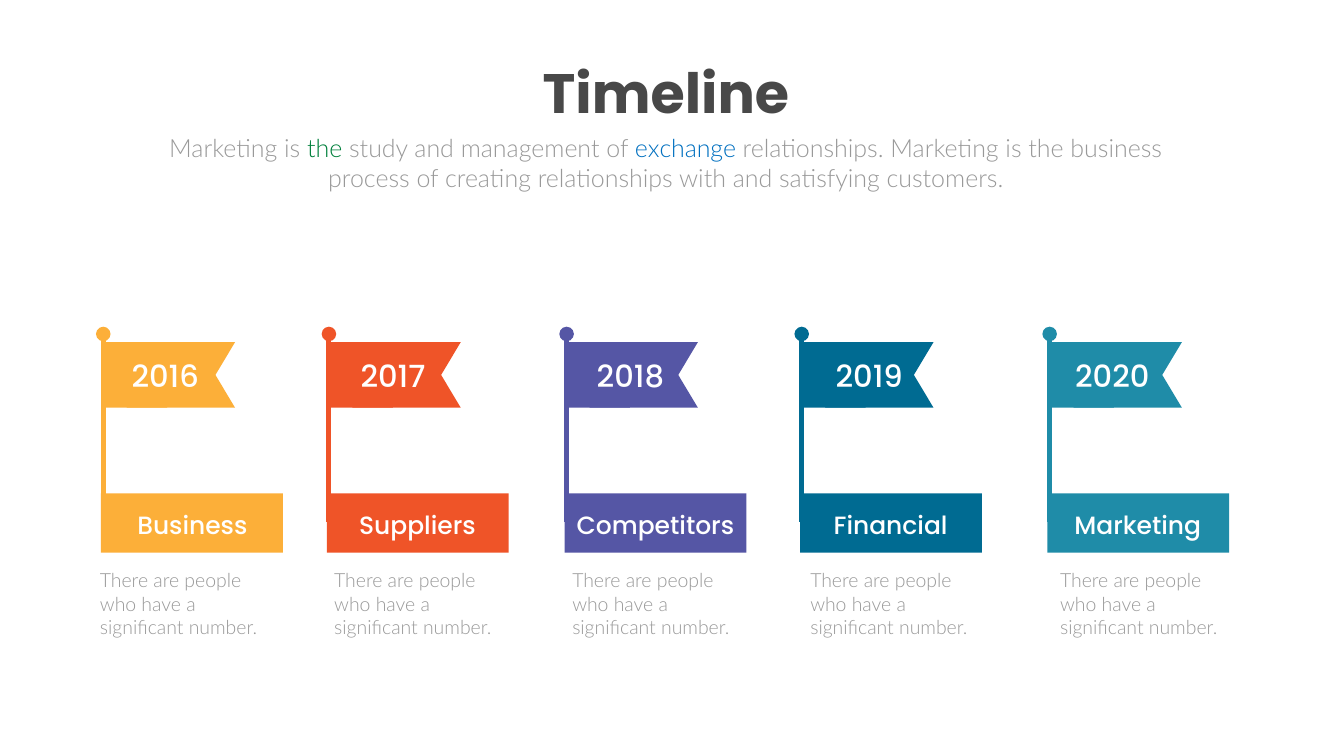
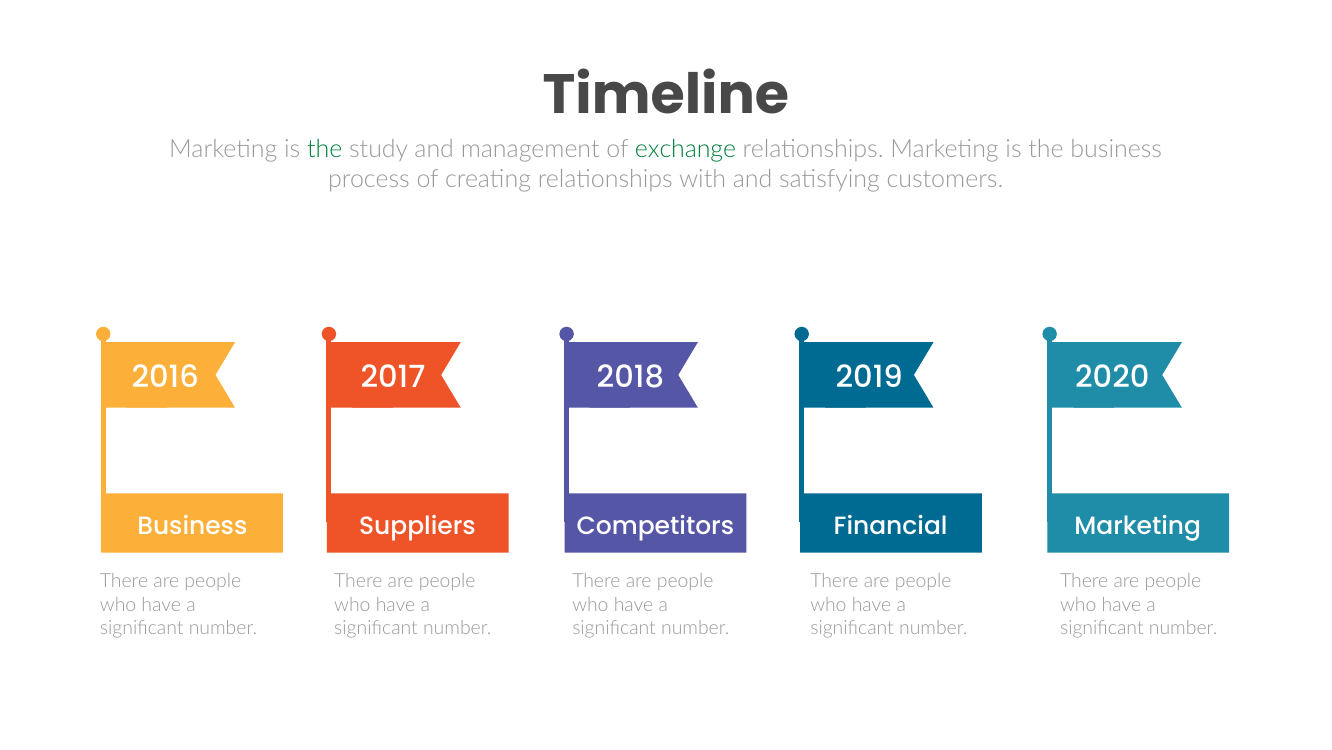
exchange colour: blue -> green (686, 149)
